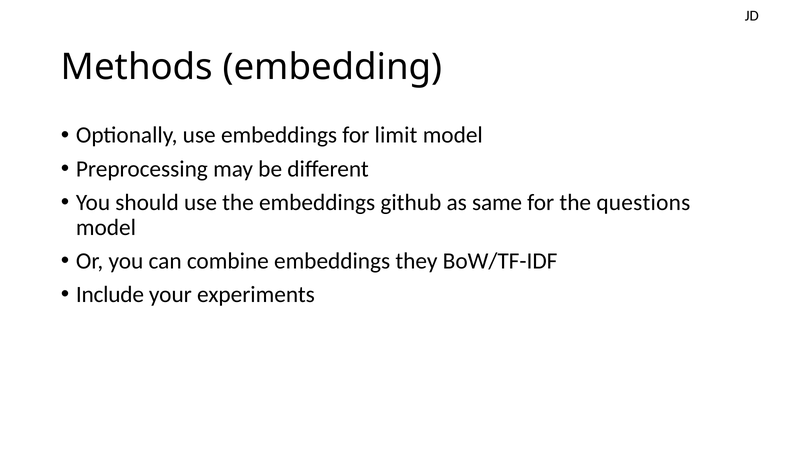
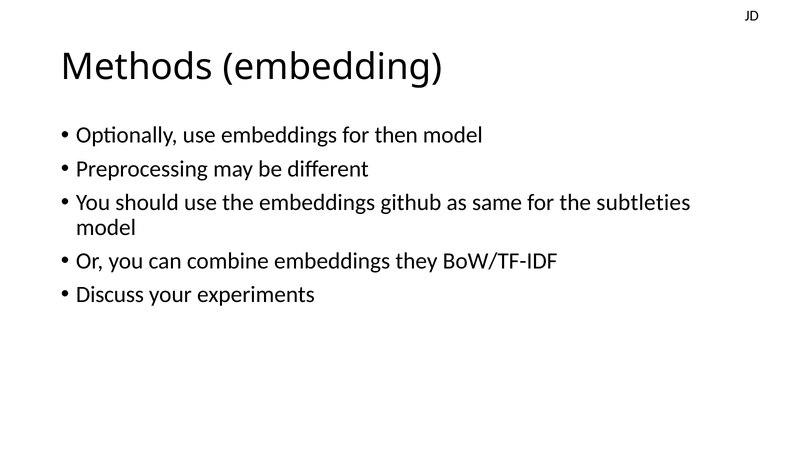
limit: limit -> then (396, 135)
questions: questions -> subtleties (643, 202)
Include: Include -> Discuss (110, 295)
